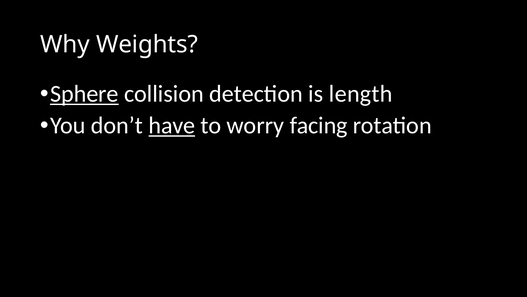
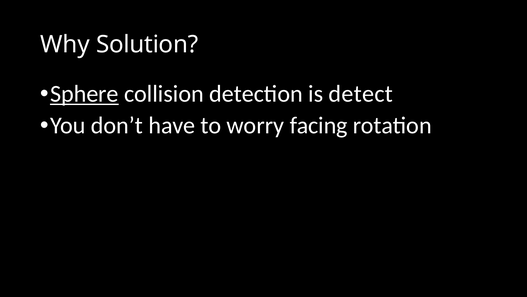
Weights: Weights -> Solution (147, 44)
length: length -> detect (361, 94)
have underline: present -> none (172, 125)
